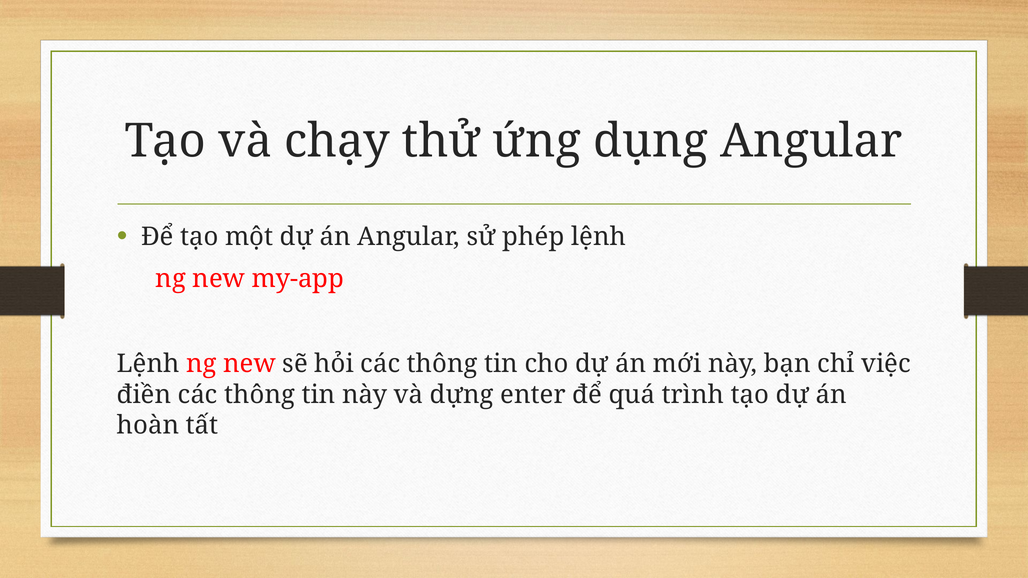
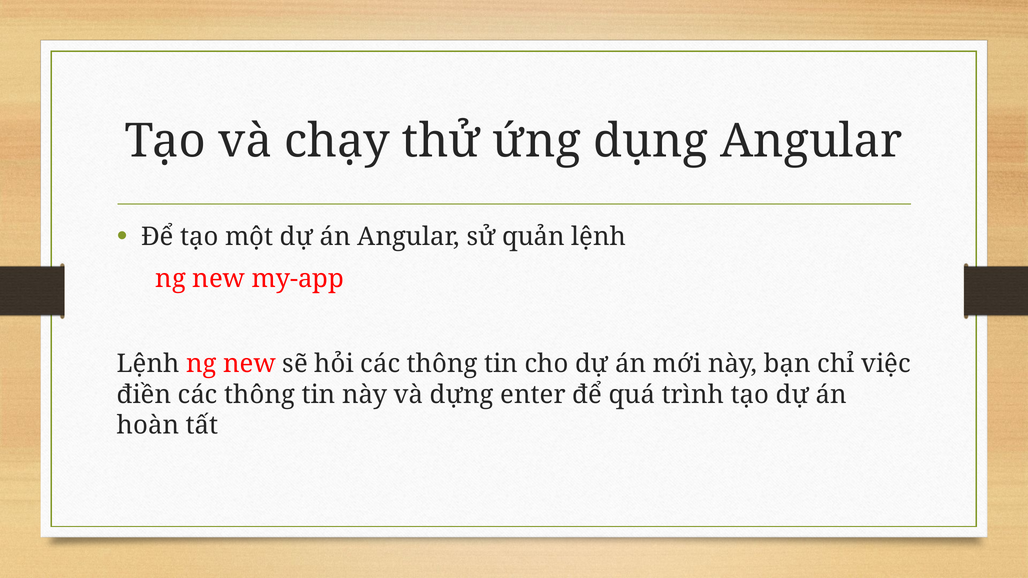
phép: phép -> quản (534, 237)
